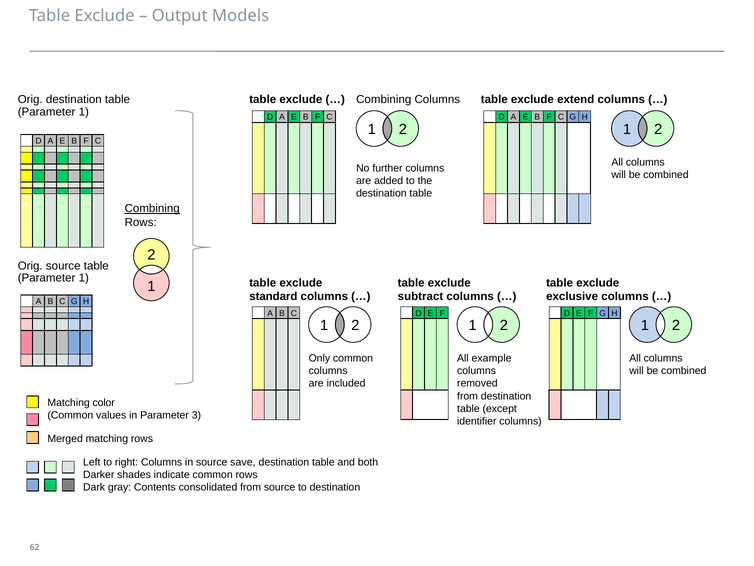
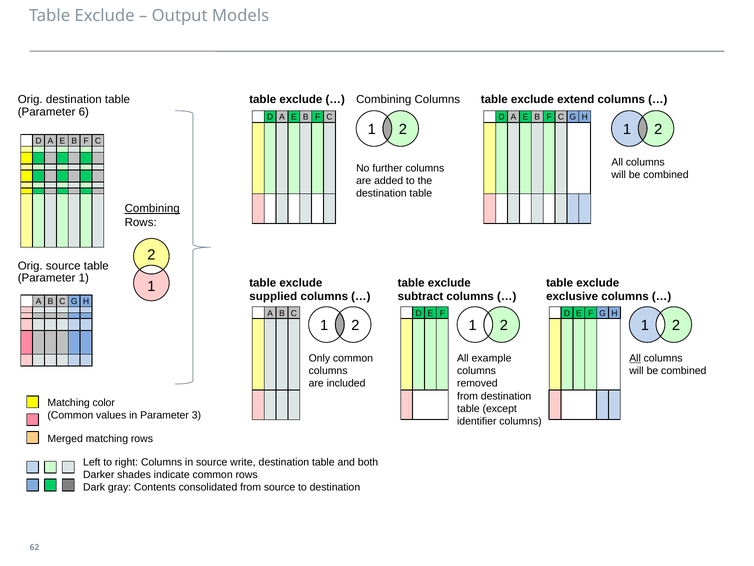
1: 1 -> 6 (84, 112)
standard: standard -> supplied (273, 296)
All underline: none -> present (635, 358)
save: save -> write (243, 462)
